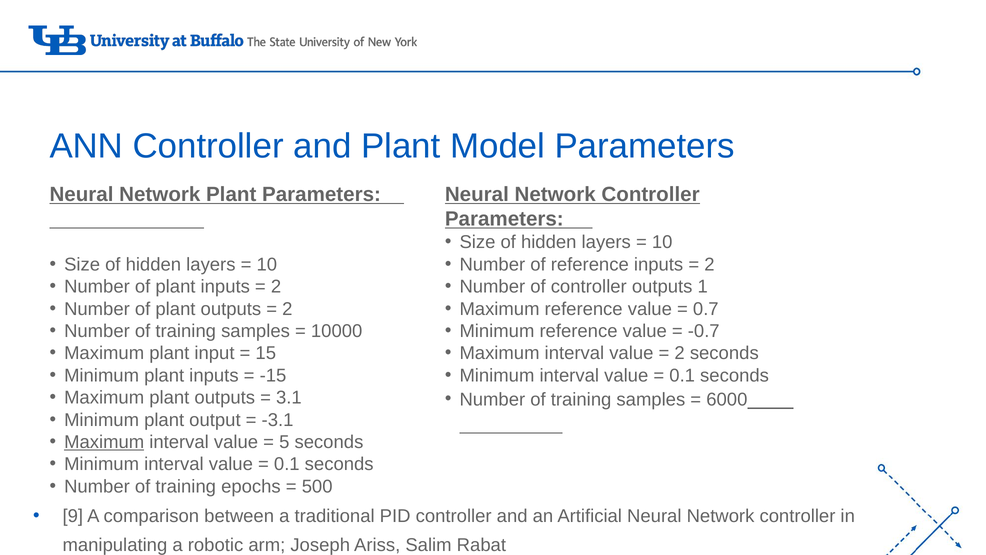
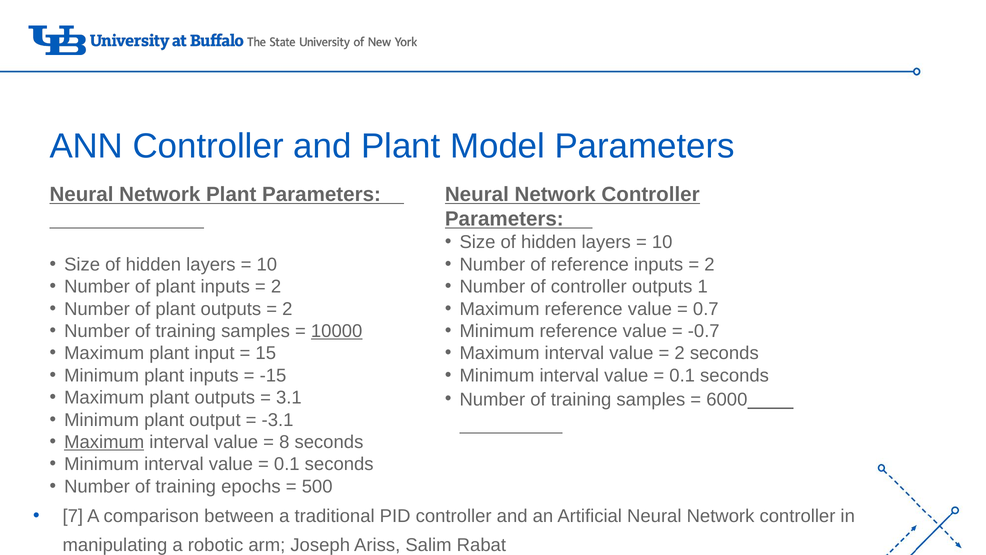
10000 underline: none -> present (337, 331)
5: 5 -> 8 (284, 442)
9: 9 -> 7 (73, 516)
